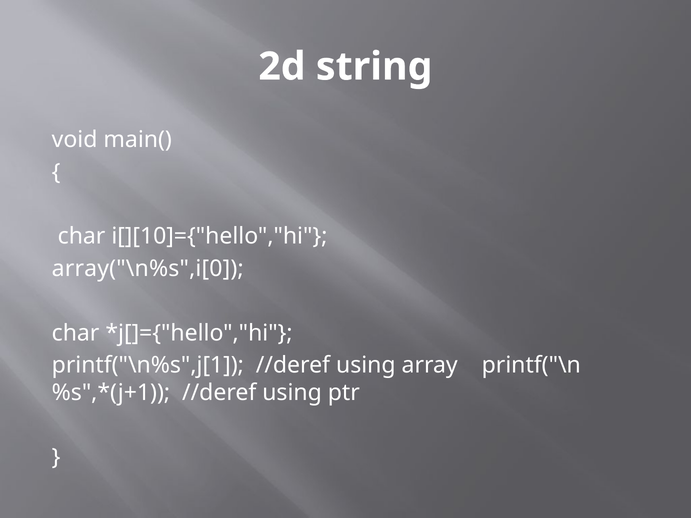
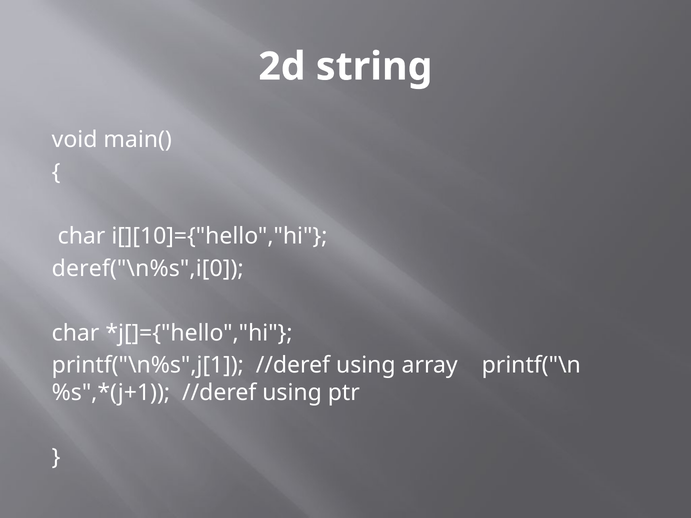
array("\n%s",i[0: array("\n%s",i[0 -> deref("\n%s",i[0 (148, 269)
